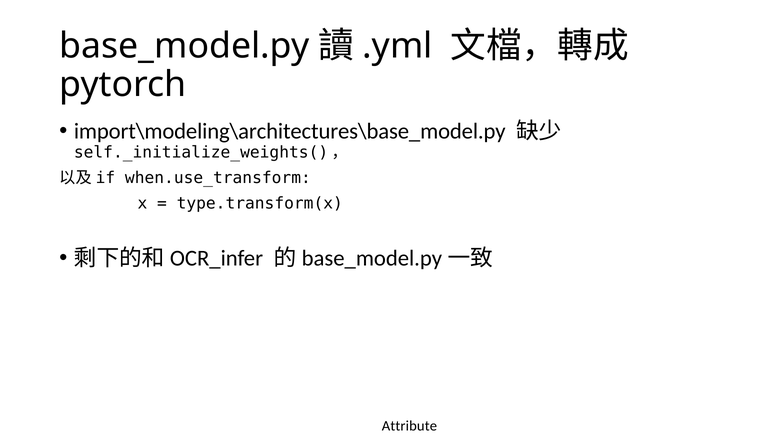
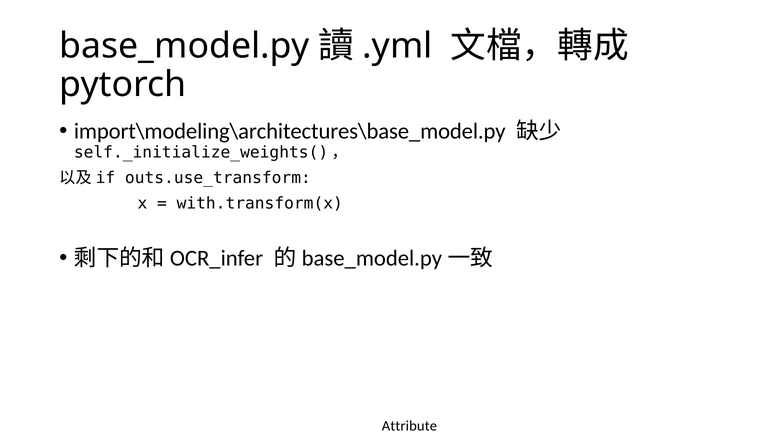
when.use_transform: when.use_transform -> outs.use_transform (218, 178)
type.transform(x: type.transform(x -> with.transform(x (260, 204)
